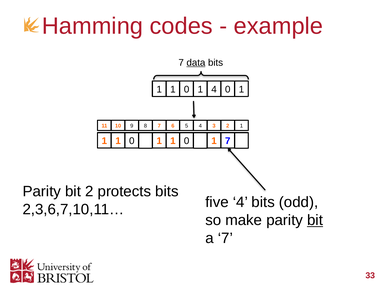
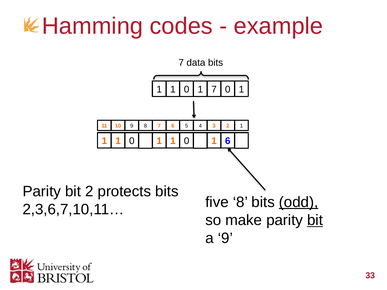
data underline: present -> none (196, 63)
1 4: 4 -> 7 (214, 90)
1 7: 7 -> 6 (228, 141)
five 4: 4 -> 8 (240, 202)
odd underline: none -> present (299, 202)
a 7: 7 -> 9 (225, 238)
